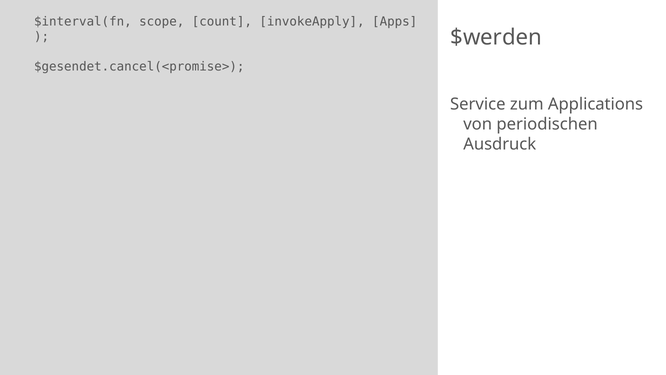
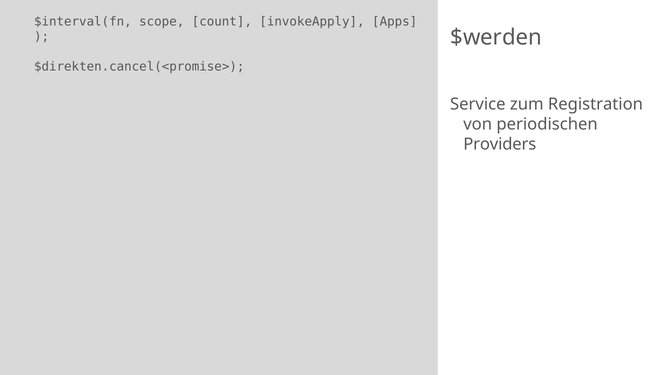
$gesendet.cancel(<promise>: $gesendet.cancel(<promise> -> $direkten.cancel(<promise> (139, 66)
Applications: Applications -> Registration (595, 104)
Ausdruck: Ausdruck -> Providers (500, 144)
